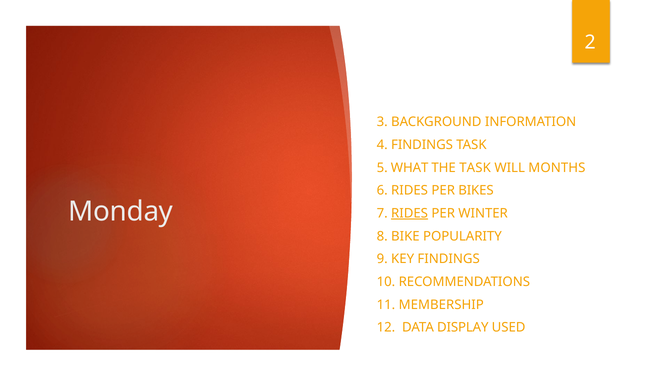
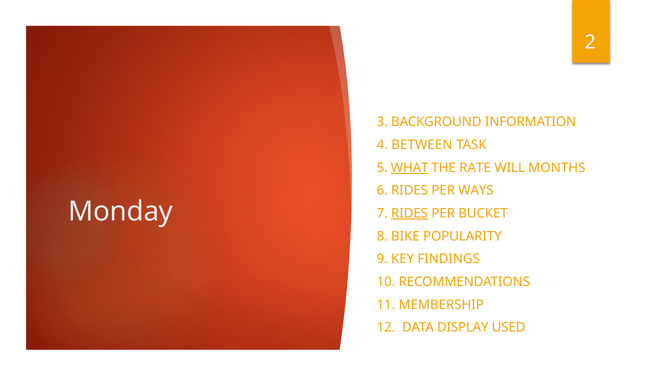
4 FINDINGS: FINDINGS -> BETWEEN (422, 145)
WHAT underline: none -> present (410, 168)
THE TASK: TASK -> RATE (475, 168)
BIKES: BIKES -> WAYS (476, 190)
WINTER: WINTER -> BUCKET (483, 213)
